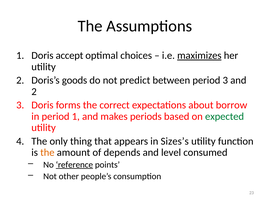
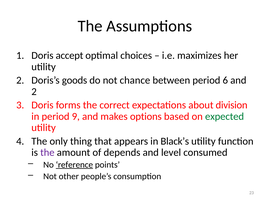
maximizes underline: present -> none (199, 56)
predict: predict -> chance (135, 80)
period 3: 3 -> 6 (225, 80)
borrow: borrow -> division (232, 105)
period 1: 1 -> 9 (76, 117)
periods: periods -> options (146, 117)
Sizes’s: Sizes’s -> Black’s (175, 142)
the colour: orange -> purple (47, 153)
